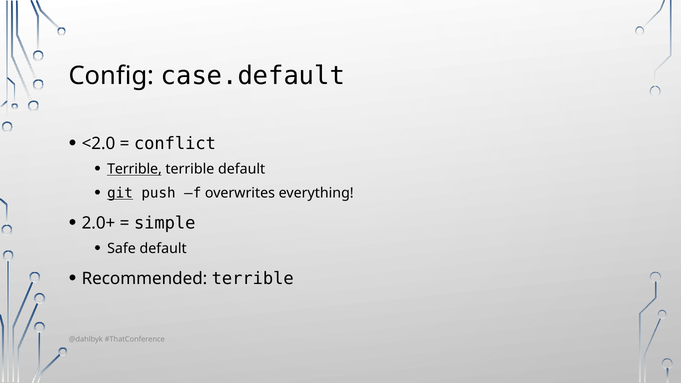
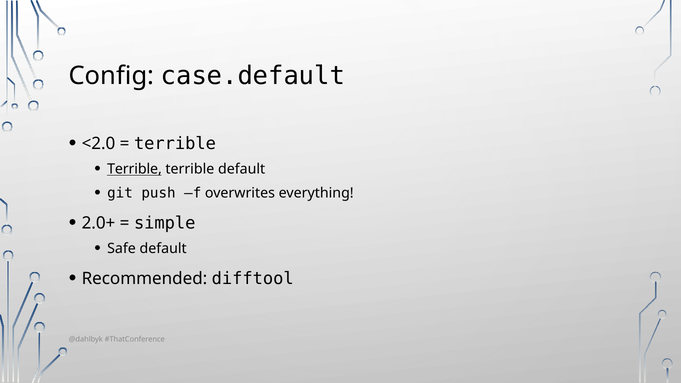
conflict: conflict -> terrible (175, 144)
git underline: present -> none (120, 193)
Recommended terrible: terrible -> difftool (253, 279)
